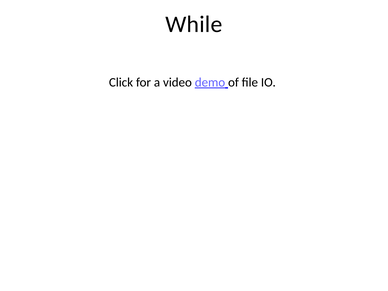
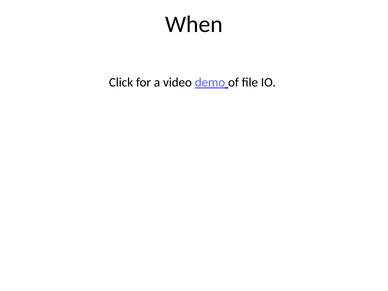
While: While -> When (194, 24)
